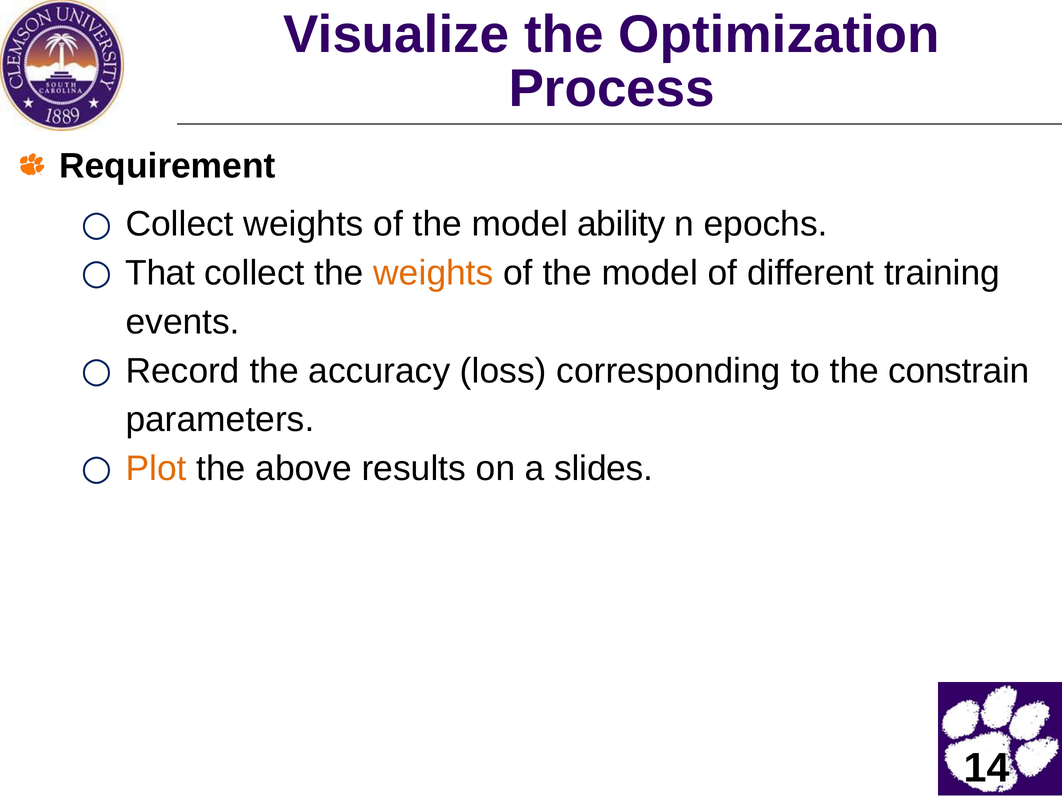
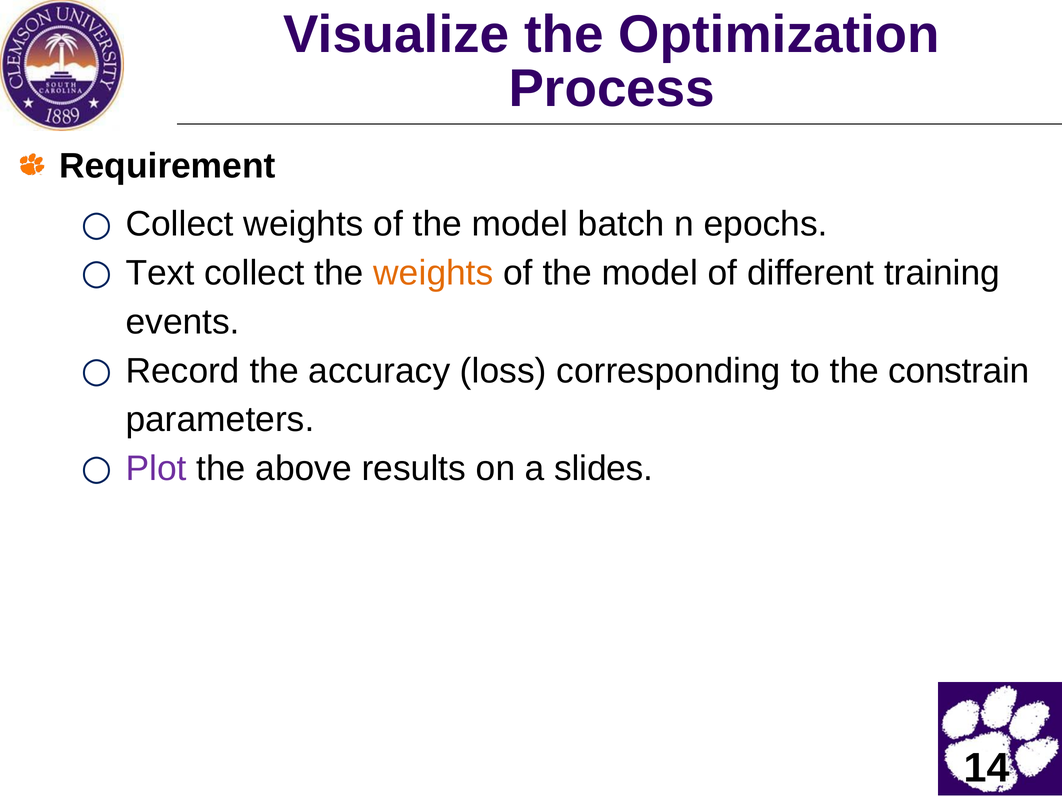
ability: ability -> batch (621, 224)
That: That -> Text (160, 273)
Plot colour: orange -> purple (156, 468)
